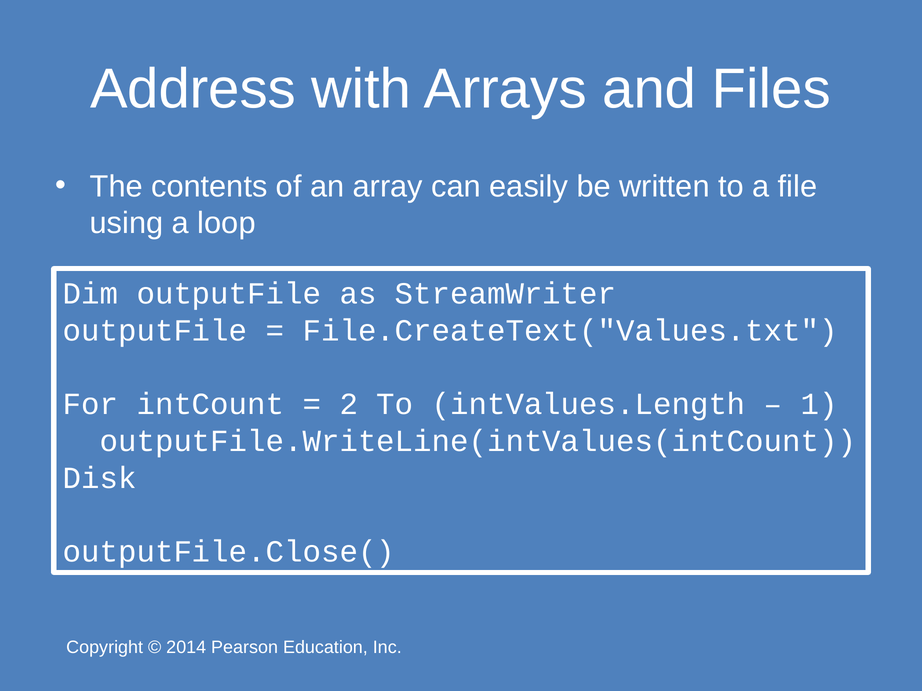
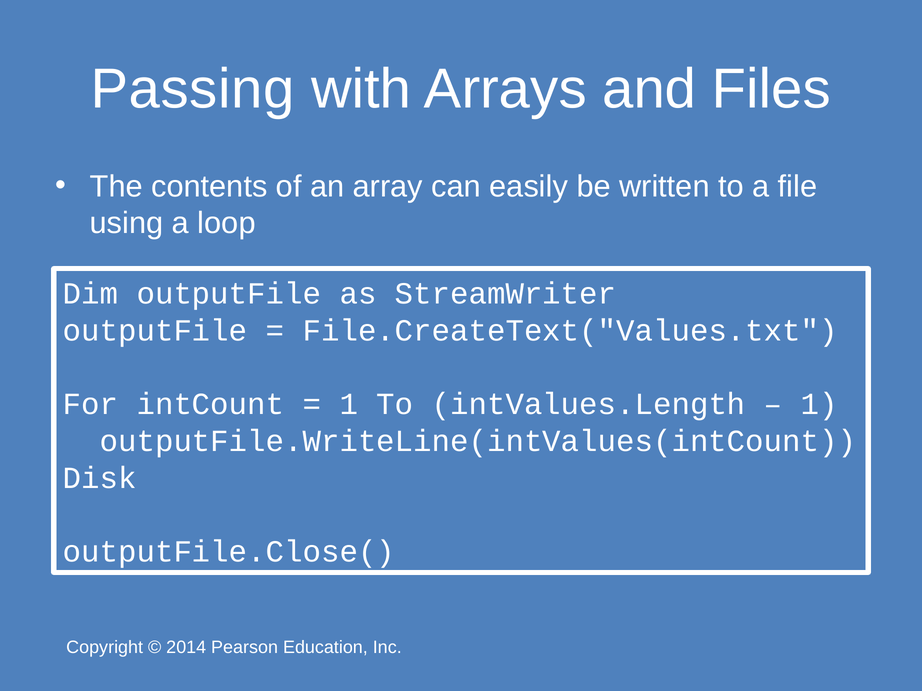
Address: Address -> Passing (193, 89)
2: 2 -> 1 (349, 405)
